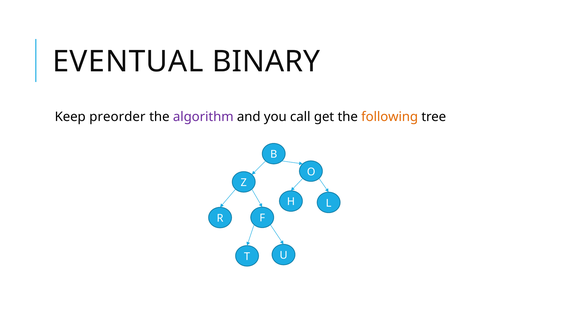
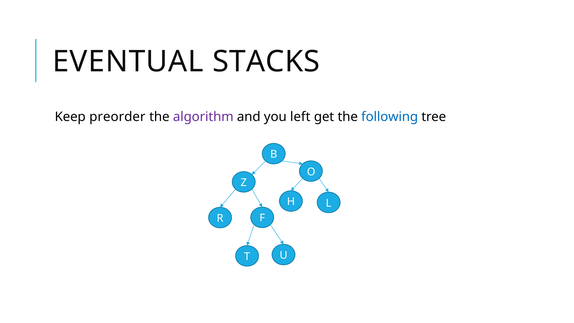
BINARY: BINARY -> STACKS (266, 62)
call: call -> left (300, 117)
following colour: orange -> blue (390, 117)
